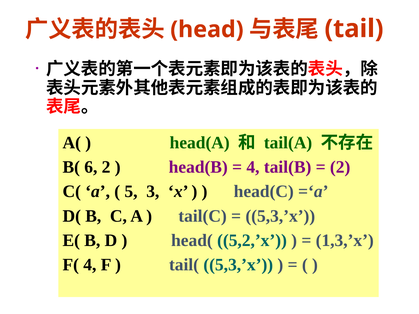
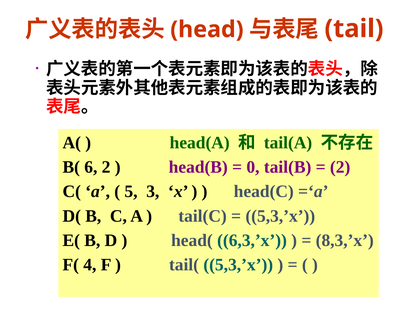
4: 4 -> 0 (253, 167)
5,2,’x: 5,2,’x -> 6,3,’x (252, 241)
1,3,’x: 1,3,’x -> 8,3,’x (345, 241)
